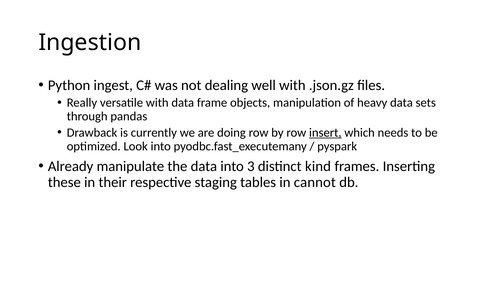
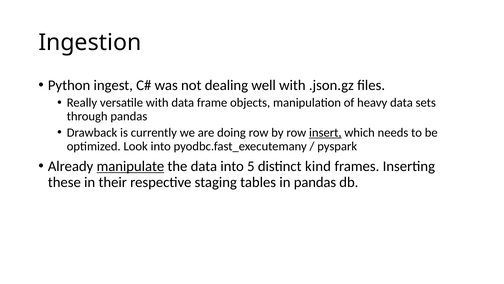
manipulate underline: none -> present (130, 166)
3: 3 -> 5 (251, 166)
in cannot: cannot -> pandas (315, 182)
